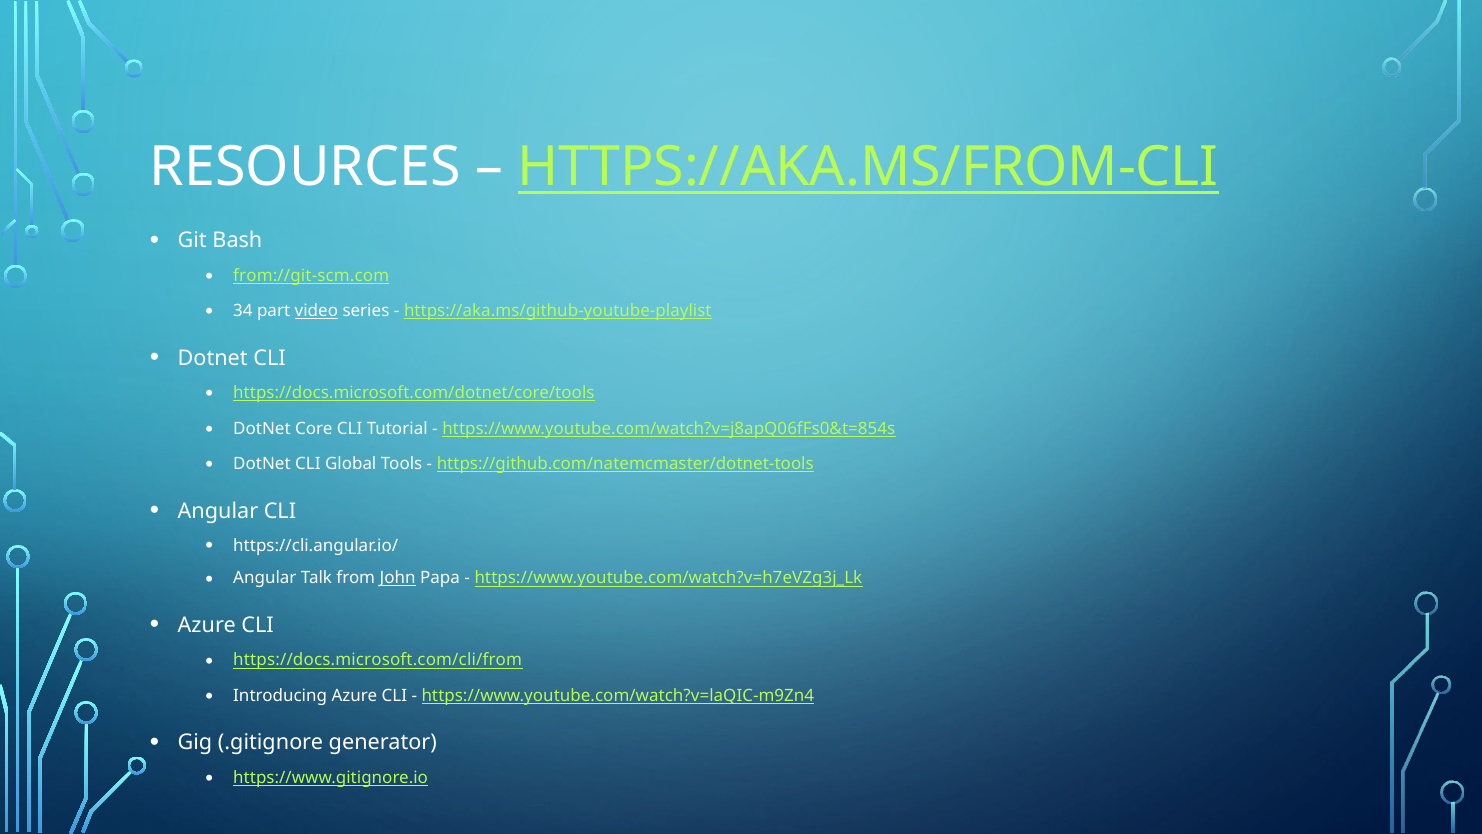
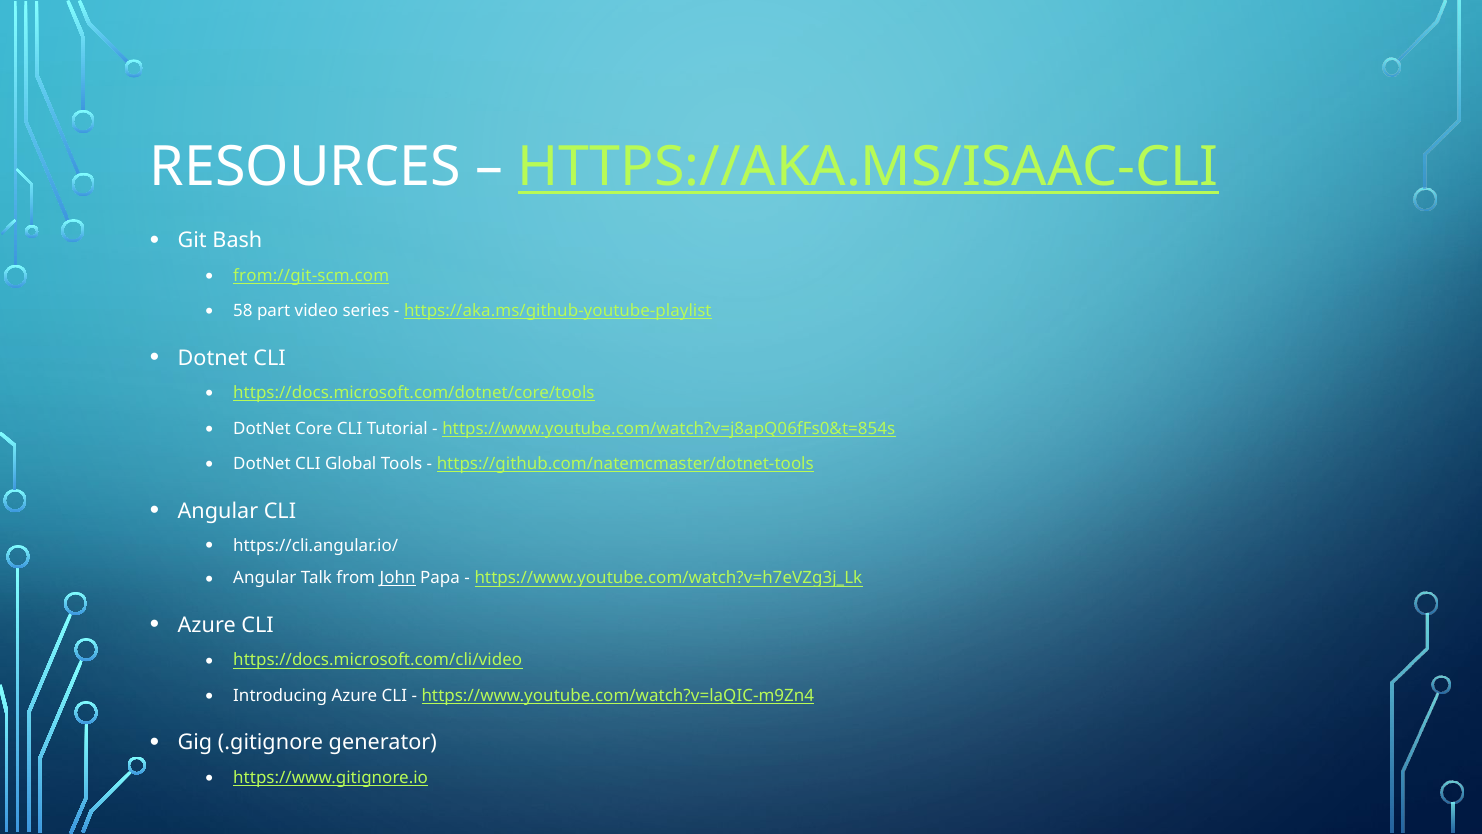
HTTPS://AKA.MS/FROM-CLI: HTTPS://AKA.MS/FROM-CLI -> HTTPS://AKA.MS/ISAAC-CLI (868, 167)
34: 34 -> 58 (243, 311)
video underline: present -> none (316, 311)
https://docs.microsoft.com/cli/from: https://docs.microsoft.com/cli/from -> https://docs.microsoft.com/cli/video (378, 660)
